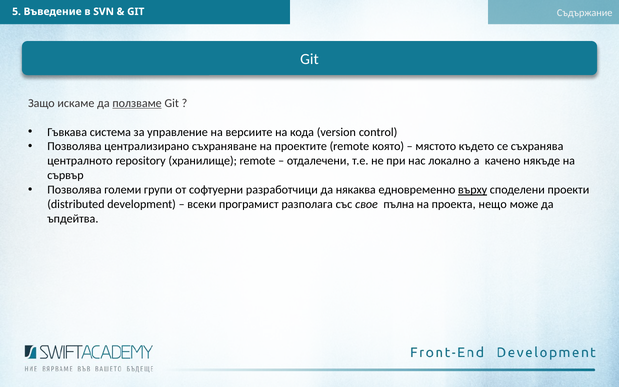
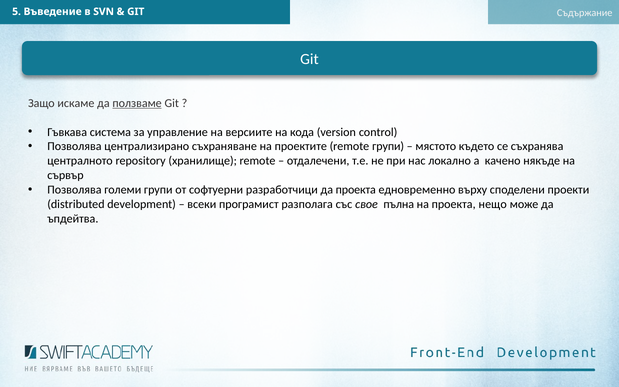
remote която: която -> групи (388, 146)
да някаква: някаква -> проекта (356, 190)
върху underline: present -> none (473, 190)
